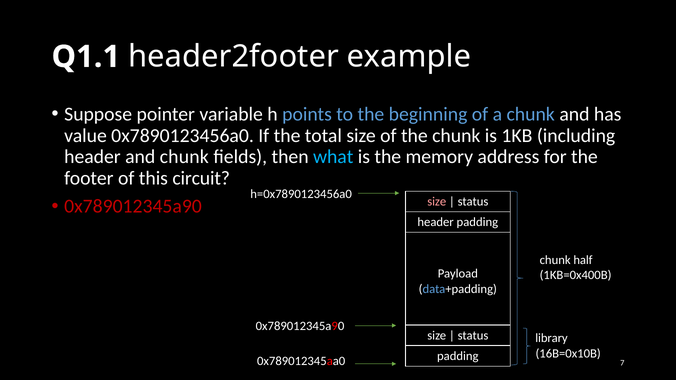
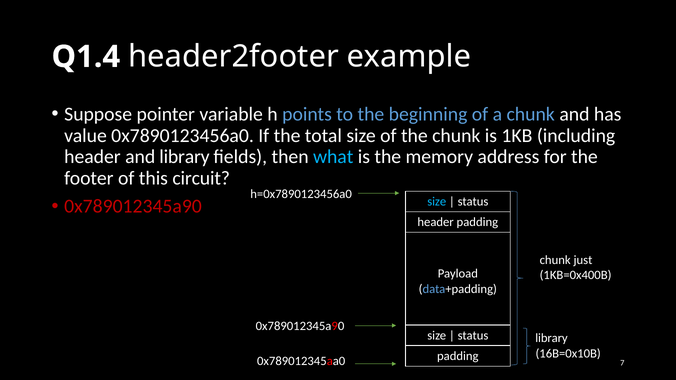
Q1.1: Q1.1 -> Q1.4 (86, 57)
and chunk: chunk -> library (184, 157)
size colour: pink -> light blue (437, 202)
half: half -> just (583, 260)
